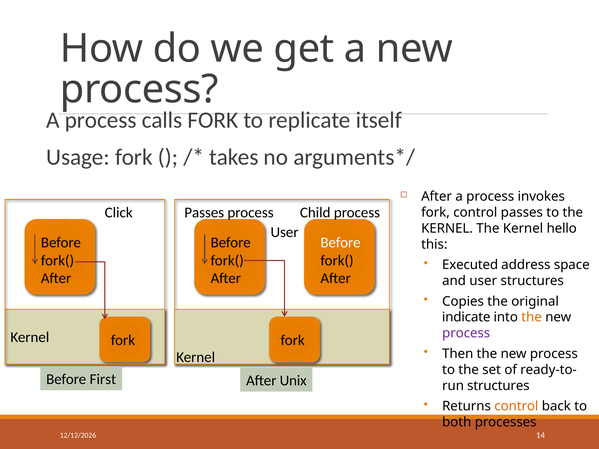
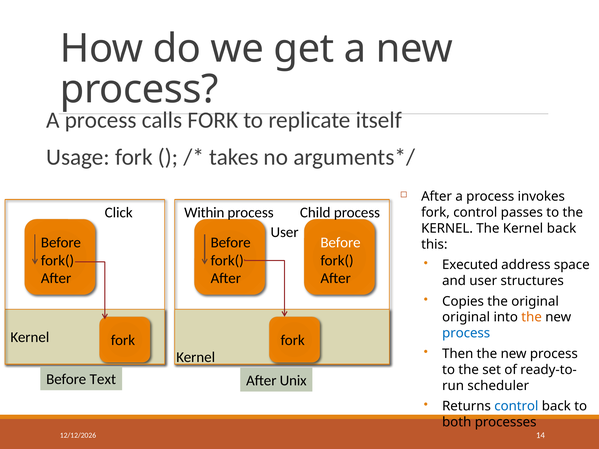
Passes: Passes -> Within (204, 213)
Kernel hello: hello -> back (562, 228)
indicate: indicate -> original (466, 317)
process colour: purple -> blue (466, 333)
First: First -> Text (103, 380)
structures: structures -> scheduler (498, 386)
control colour: orange -> blue (516, 406)
